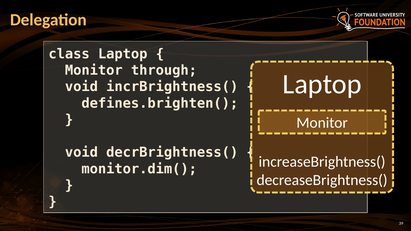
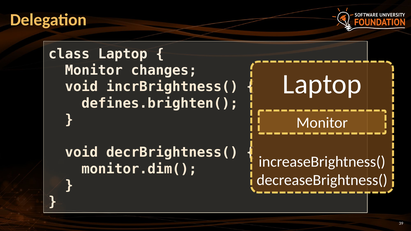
through: through -> changes (164, 70)
